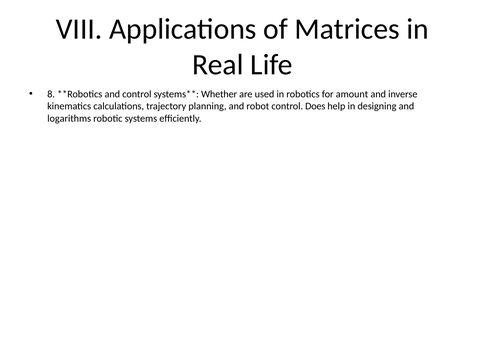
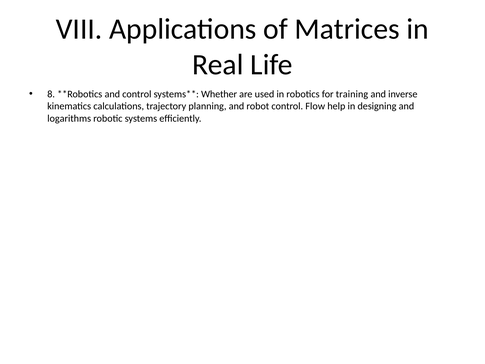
amount: amount -> training (352, 94)
Does: Does -> Flow (315, 106)
